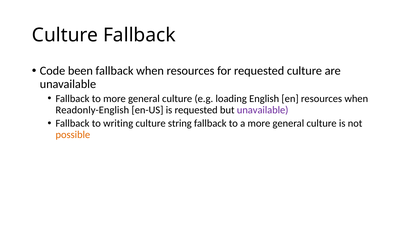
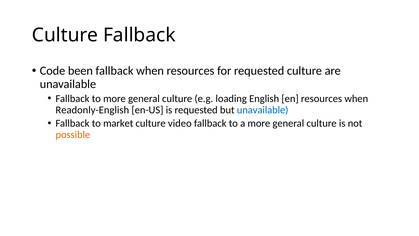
unavailable colour: purple -> blue (263, 110)
writing: writing -> market (118, 123)
string: string -> video (180, 123)
